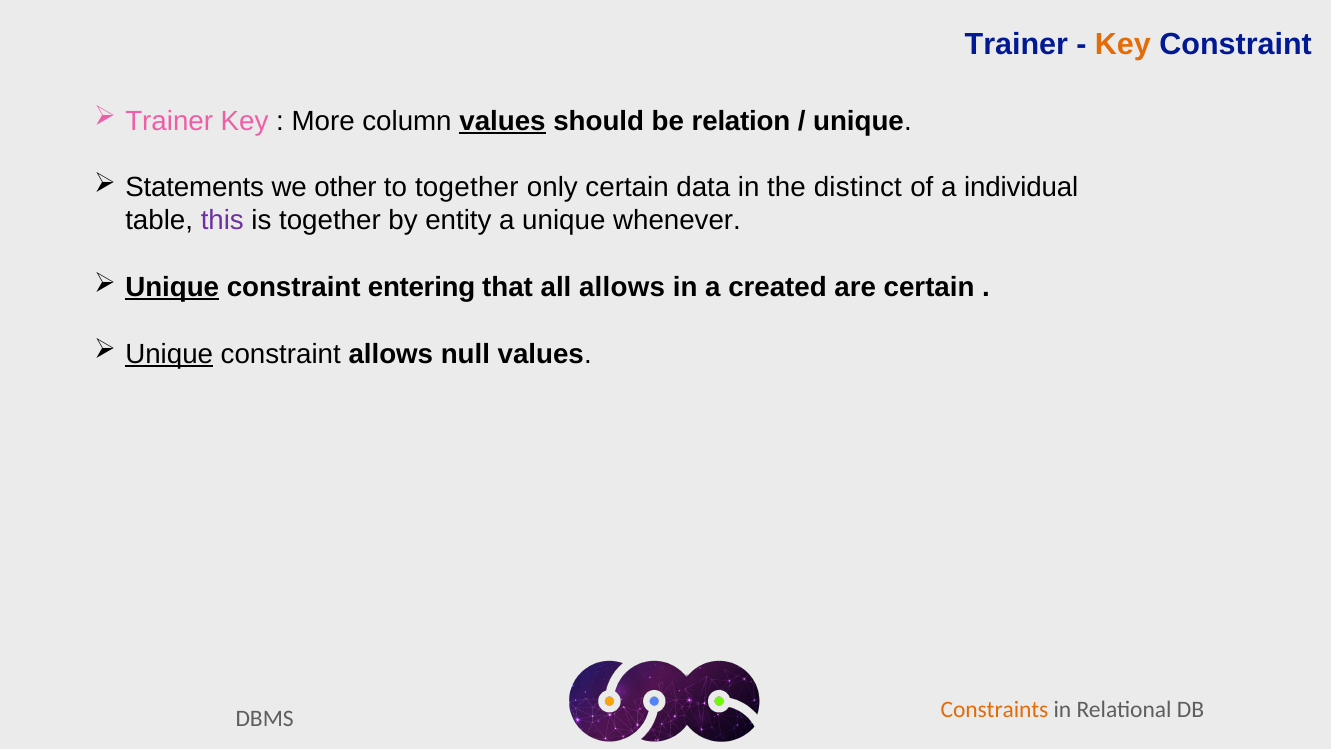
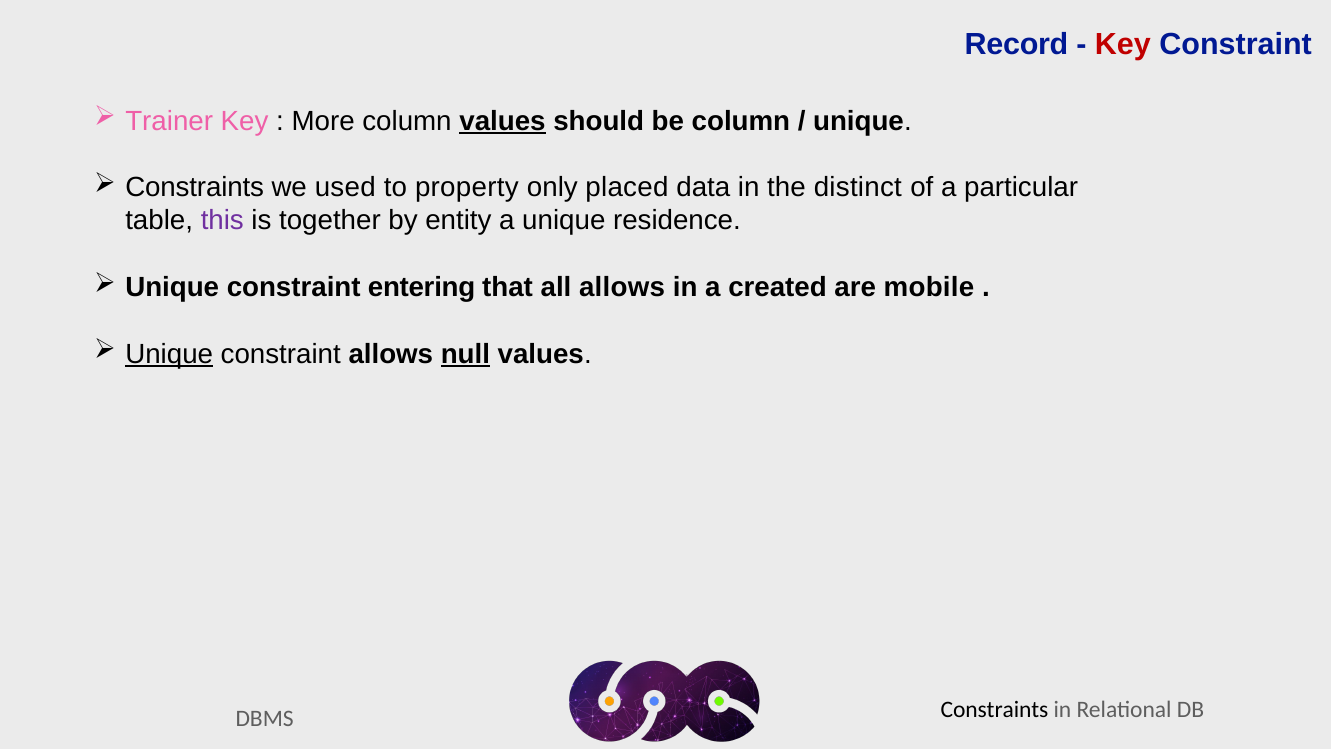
Trainer: Trainer -> Record (1016, 44)
Key colour: orange -> red (1123, 44)
be relation: relation -> column (741, 121)
Statements: Statements -> Constraints (195, 187)
other: other -> used (345, 187)
to together: together -> property (467, 187)
only certain: certain -> placed (627, 187)
individual: individual -> particular (1021, 187)
whenever: whenever -> residence (677, 221)
Unique underline: present -> none (172, 287)
are certain: certain -> mobile (929, 287)
null underline: none -> present (465, 354)
Constraints colour: orange -> black (994, 709)
